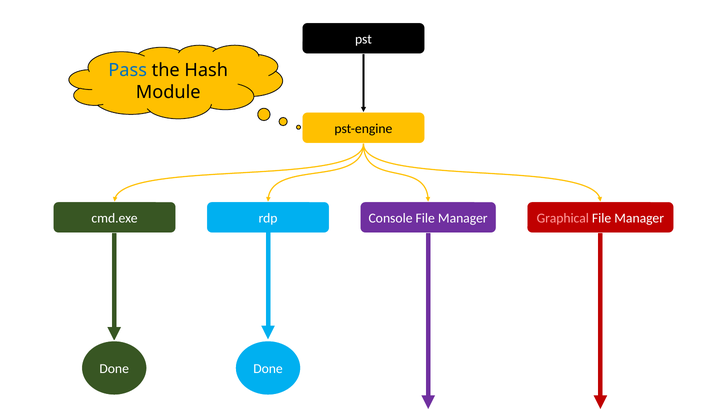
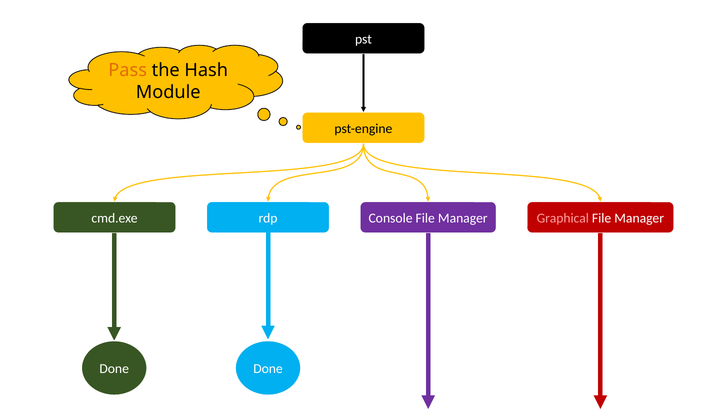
Pass colour: blue -> orange (128, 70)
